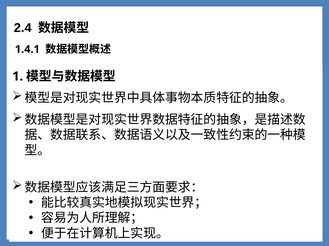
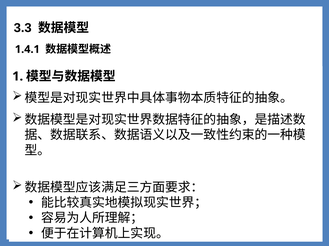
2.4: 2.4 -> 3.3 (23, 28)
